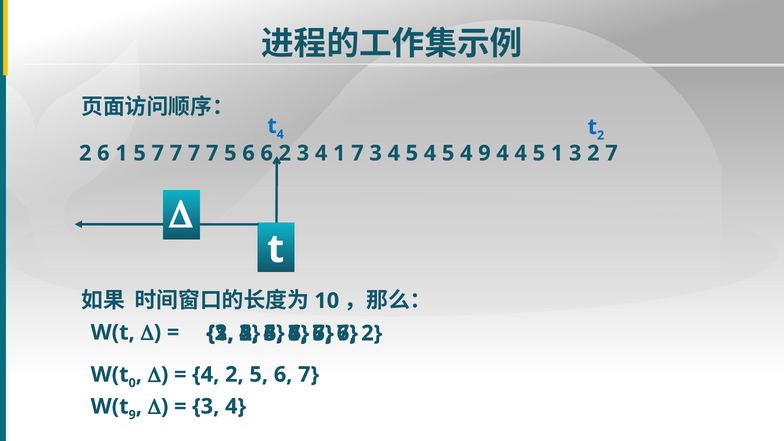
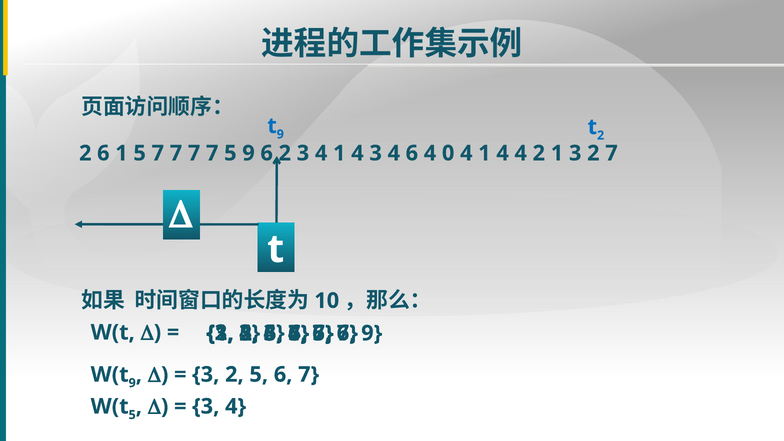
t 4: 4 -> 9 (280, 134)
7 5 6: 6 -> 9 (249, 153)
3 4 1 7: 7 -> 4 (357, 153)
5: 5 -> 6 (412, 153)
5: 5 -> 0 (448, 153)
9: 9 -> 1 (484, 153)
4 4 5: 5 -> 2 (539, 153)
2: 2 -> 9 (372, 333)
W(t 0: 0 -> 9 (132, 383)
4: 4 -> 3 (206, 375)
W(t 9: 9 -> 5 (132, 415)
